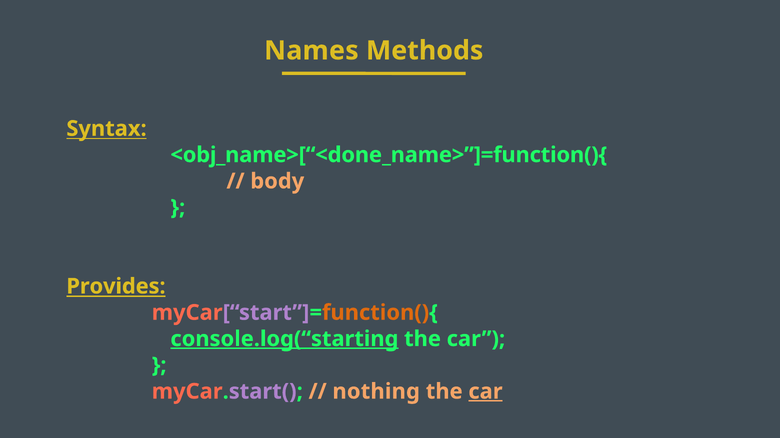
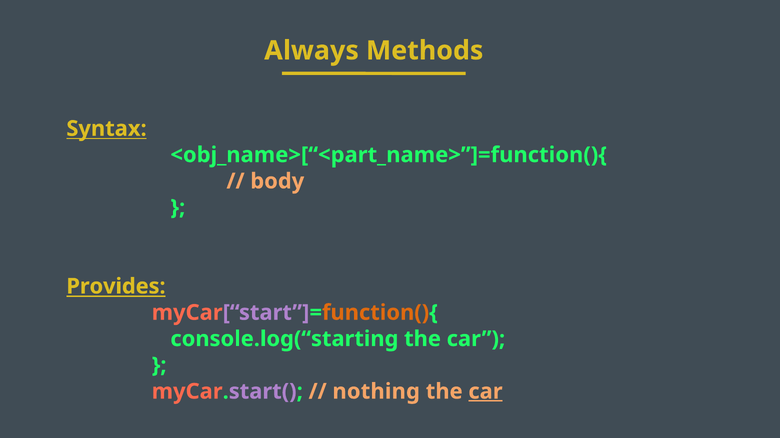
Names: Names -> Always (312, 51)
<obj_name>[“<done_name>”]=function(){: <obj_name>[“<done_name>”]=function(){ -> <obj_name>[“<part_name>”]=function(){ (389, 155)
console.log(“starting underline: present -> none (284, 339)
